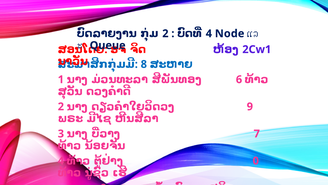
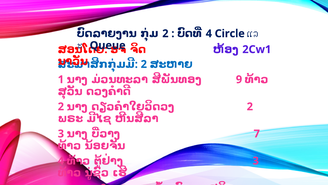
Node: Node -> Circle (230, 33)
8: 8 -> 2 (144, 64)
6: 6 -> 9 (239, 79)
9: 9 -> 2 (250, 106)
0: 0 -> 3 (256, 160)
